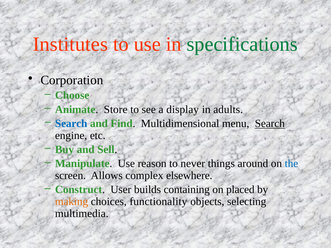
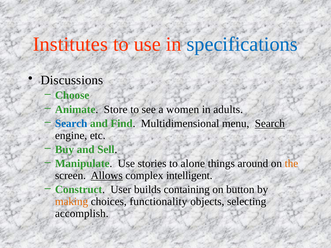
specifications colour: green -> blue (242, 44)
Corporation: Corporation -> Discussions (72, 80)
display: display -> women (183, 109)
reason: reason -> stories (152, 164)
never: never -> alone (193, 164)
the colour: blue -> orange (291, 164)
Allows underline: none -> present (107, 176)
elsewhere: elsewhere -> intelligent (189, 176)
placed: placed -> button (240, 190)
multimedia: multimedia -> accomplish (82, 214)
